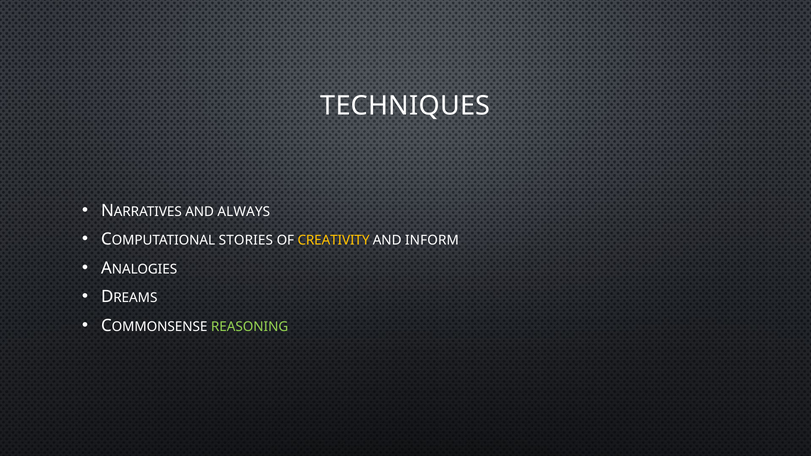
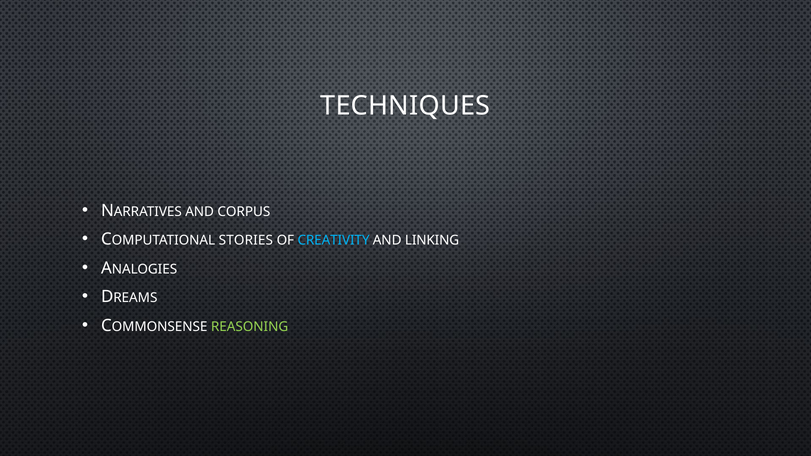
ALWAYS: ALWAYS -> CORPUS (244, 212)
CREATIVITY colour: yellow -> light blue (334, 240)
INFORM: INFORM -> LINKING (432, 240)
